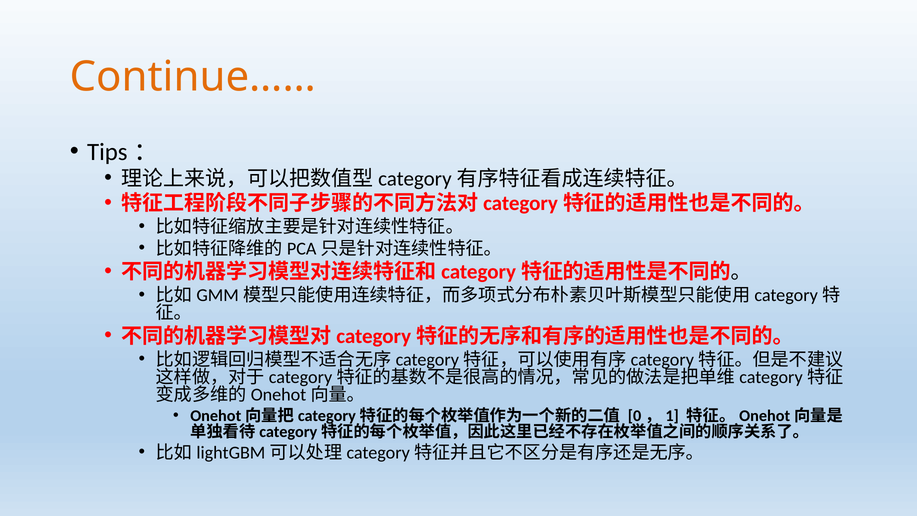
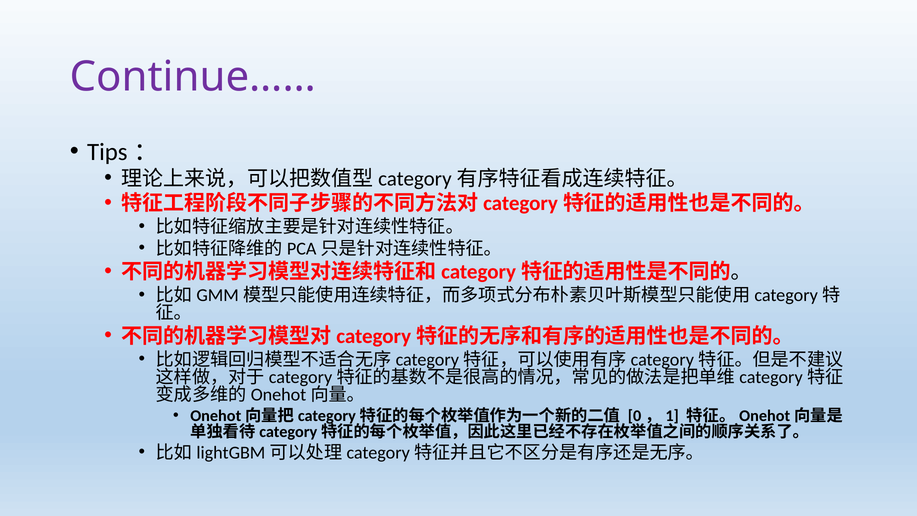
Continue…… colour: orange -> purple (193, 77)
